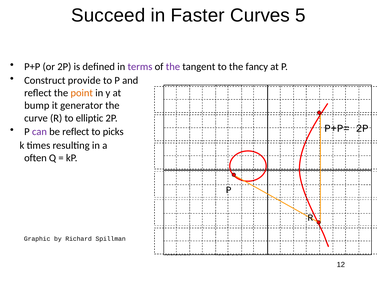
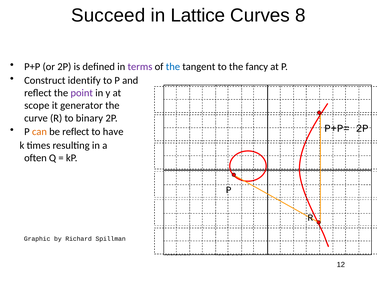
Faster: Faster -> Lattice (198, 15)
5: 5 -> 8 (300, 15)
the colour: purple -> blue (173, 67)
provide: provide -> identify (84, 80)
point colour: orange -> purple (82, 93)
bump: bump -> scope (37, 105)
elliptic: elliptic -> binary (89, 118)
can colour: purple -> orange (39, 132)
picks: picks -> have (113, 132)
